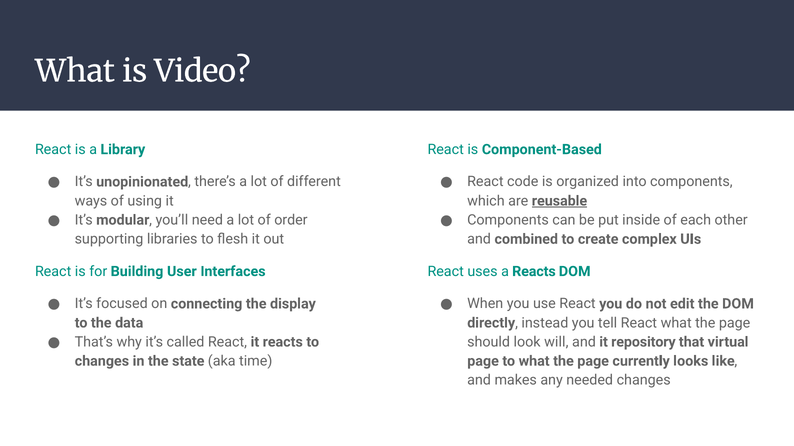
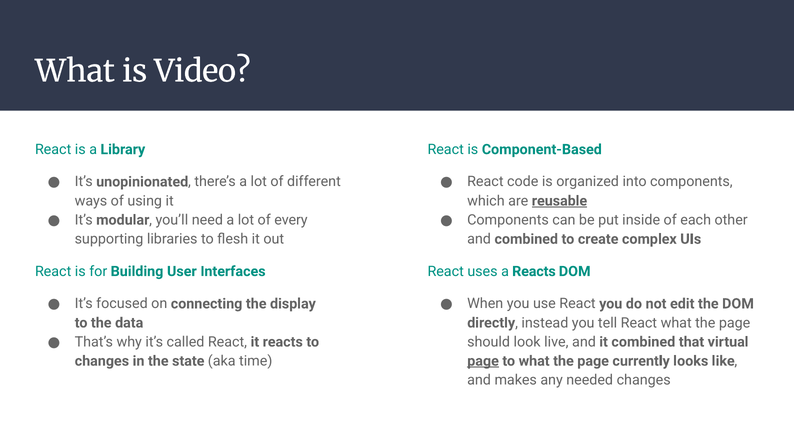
order: order -> every (291, 220)
will: will -> live (556, 342)
it repository: repository -> combined (643, 342)
page underline: none -> present (483, 362)
